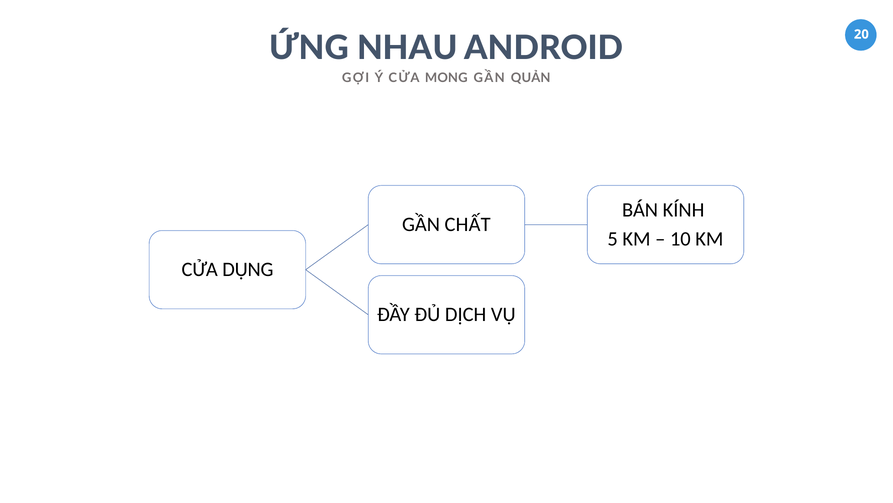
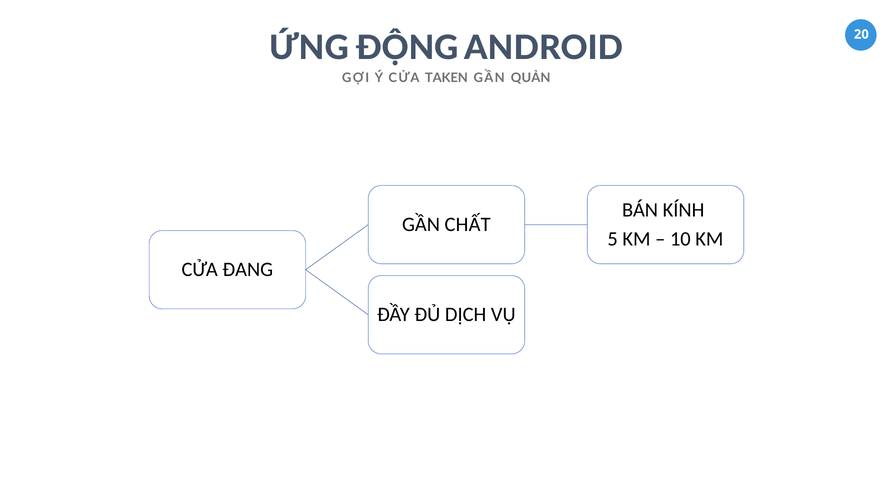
NHAU: NHAU -> ĐỘNG (407, 48)
MONG: MONG -> TAKEN (446, 78)
DỤNG: DỤNG -> ĐANG (248, 269)
